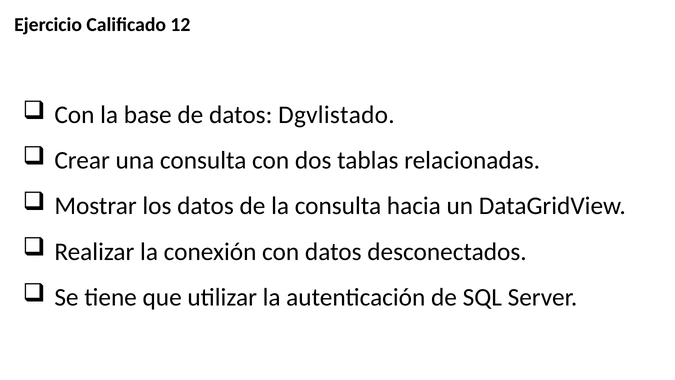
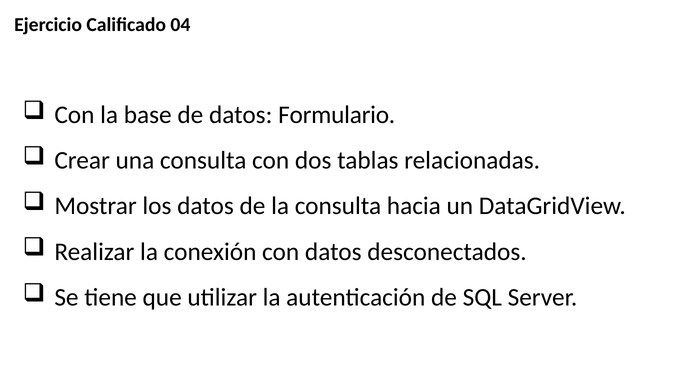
12: 12 -> 04 (180, 25)
Dgvlistado: Dgvlistado -> Formulario (337, 115)
